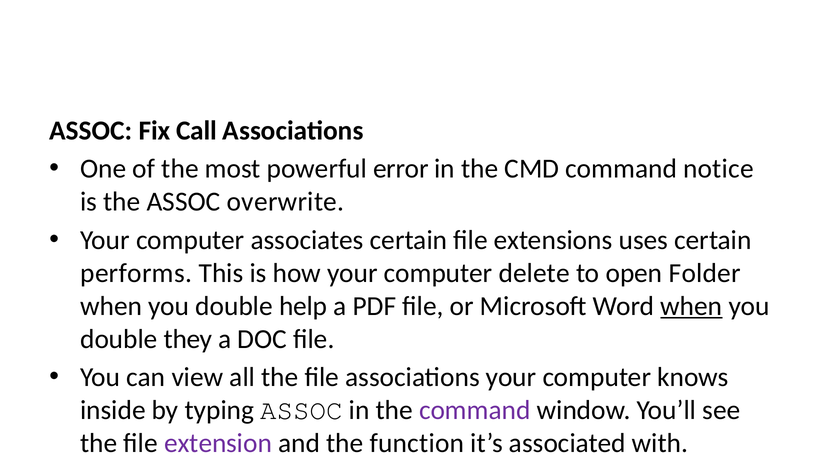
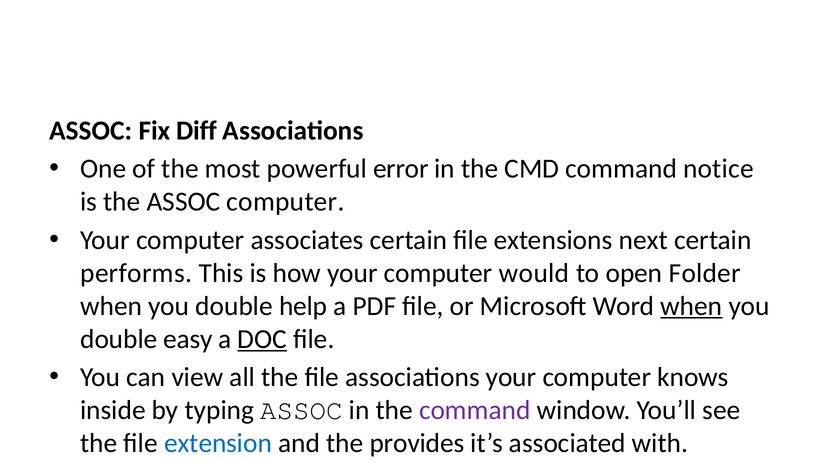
Call: Call -> Diff (197, 130)
ASSOC overwrite: overwrite -> computer (286, 202)
uses: uses -> next (643, 240)
delete: delete -> would (534, 273)
they: they -> easy (188, 339)
DOC underline: none -> present (262, 339)
extension colour: purple -> blue (218, 443)
function: function -> provides (417, 443)
